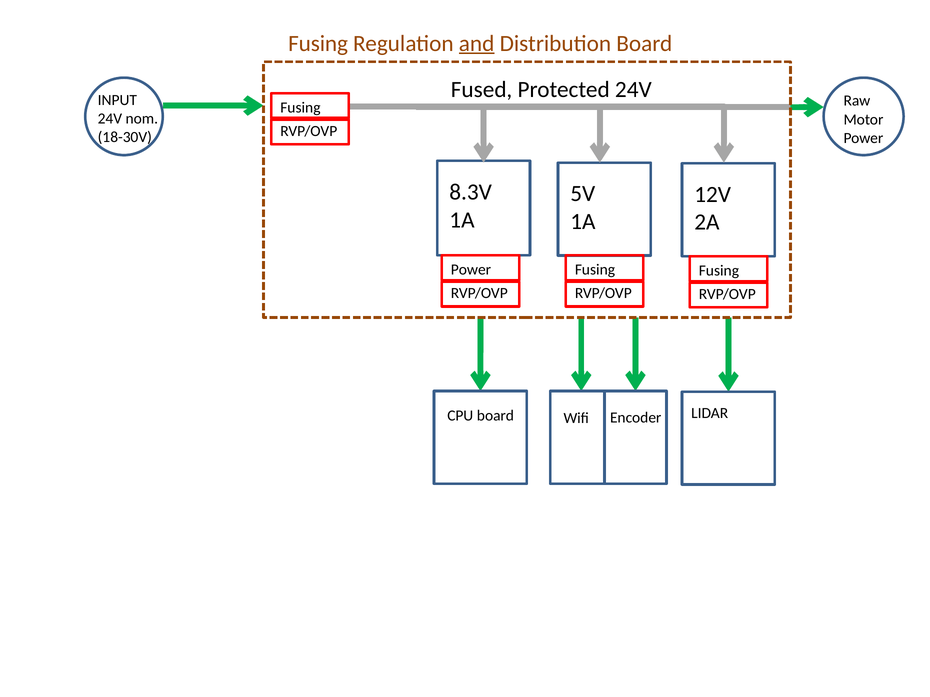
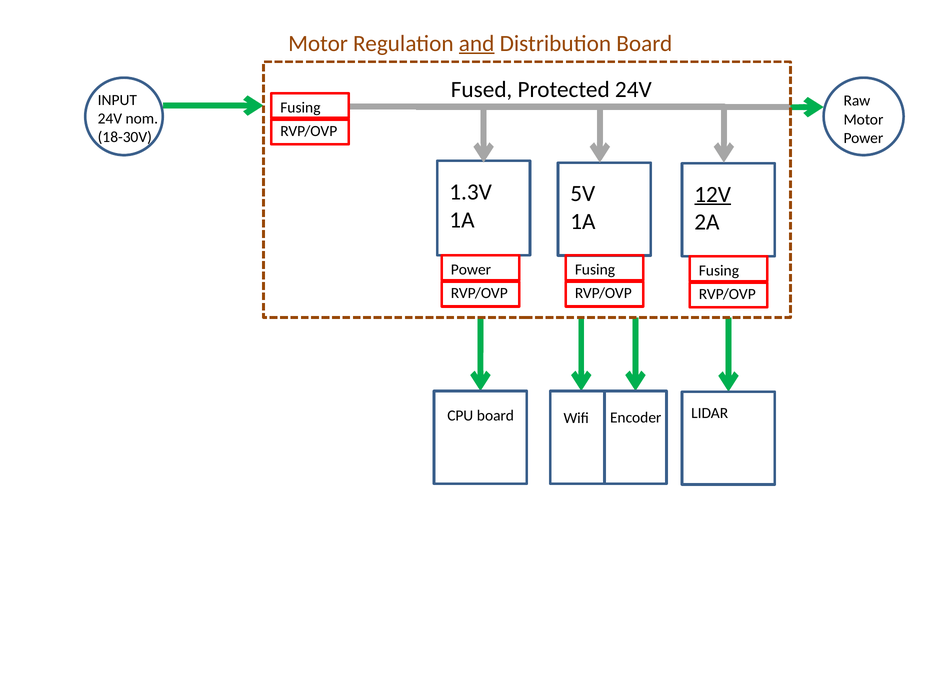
Fusing: Fusing -> Motor (318, 43)
8.3V: 8.3V -> 1.3V (471, 192)
12V underline: none -> present (713, 195)
